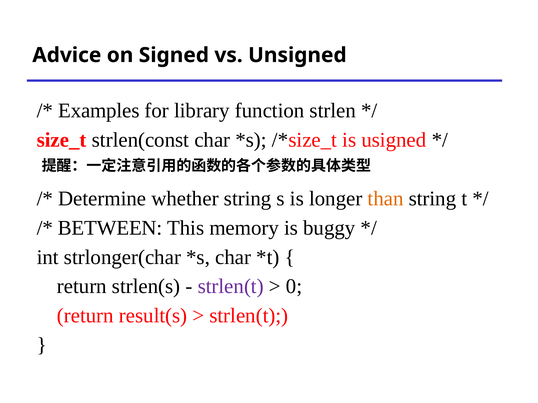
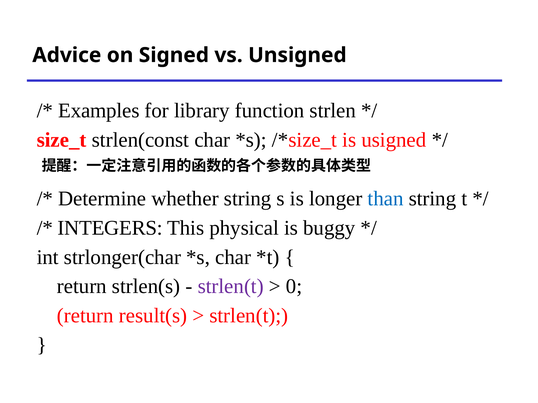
than colour: orange -> blue (386, 199)
BETWEEN: BETWEEN -> INTEGERS (110, 228)
memory: memory -> physical (244, 228)
